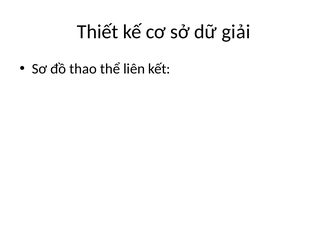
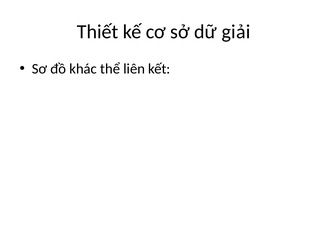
thao: thao -> khác (83, 69)
